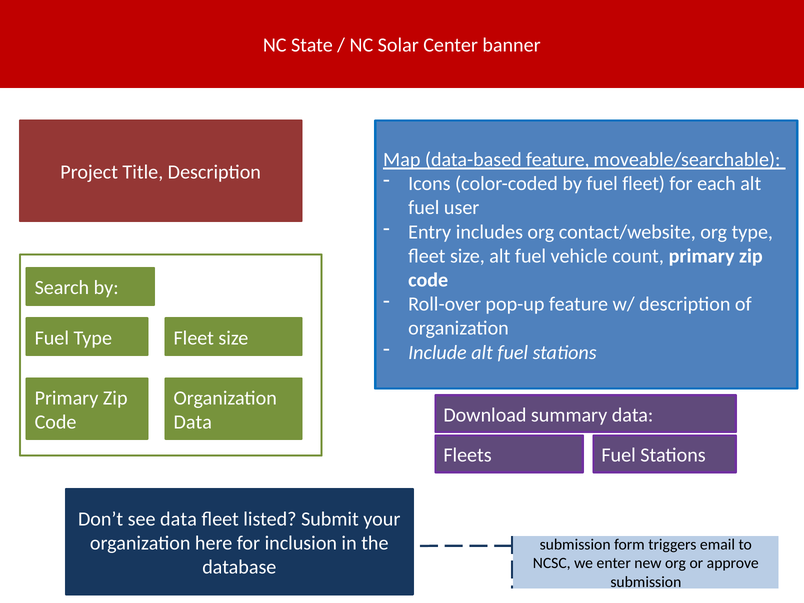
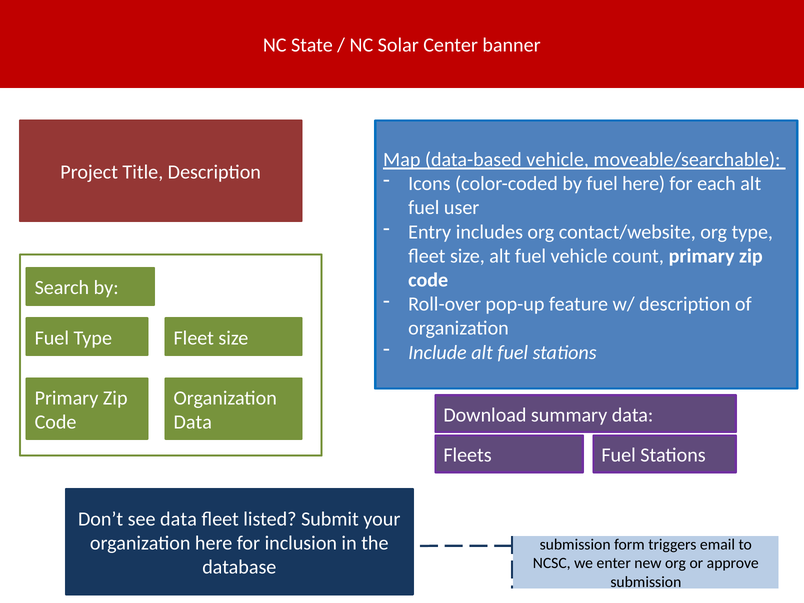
data-based feature: feature -> vehicle (558, 160)
fuel fleet: fleet -> here (644, 184)
